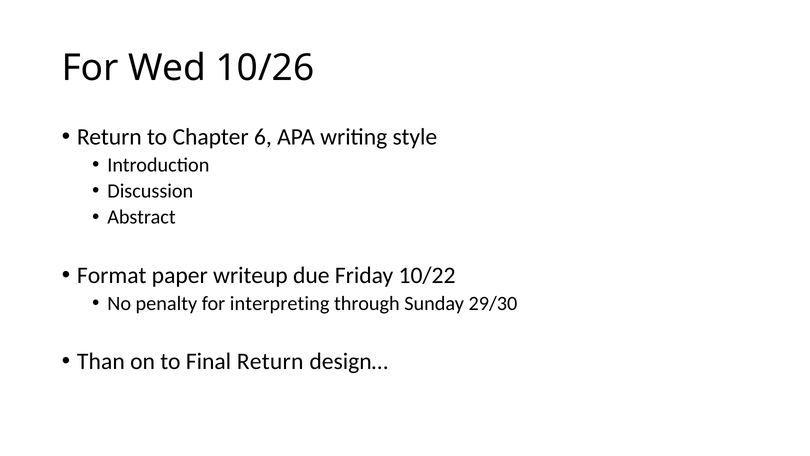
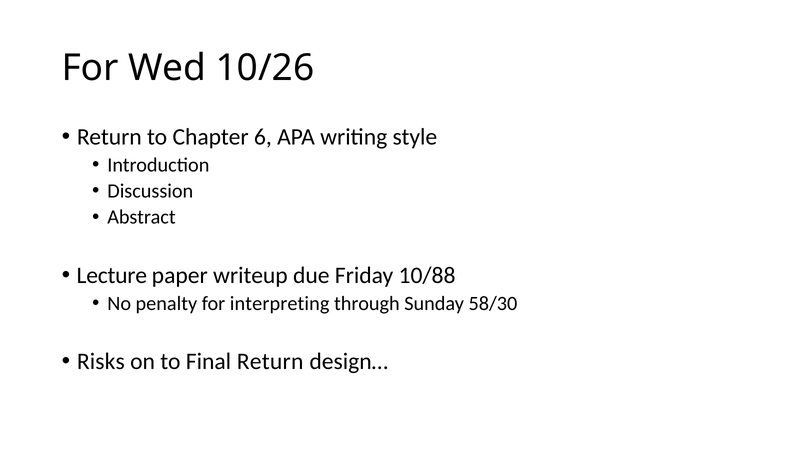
Format: Format -> Lecture (112, 275)
10/22: 10/22 -> 10/88 (427, 275)
29/30: 29/30 -> 58/30 (493, 303)
Than: Than -> Risks (101, 361)
